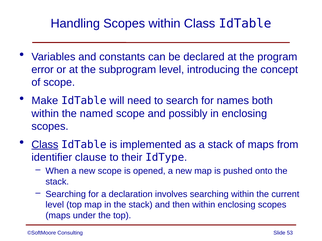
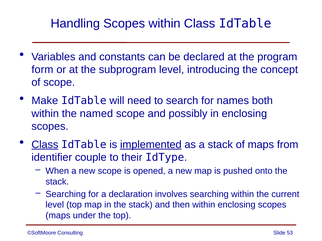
error: error -> form (42, 70)
implemented underline: none -> present (151, 145)
clause: clause -> couple (91, 158)
